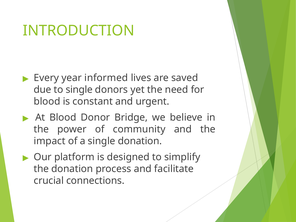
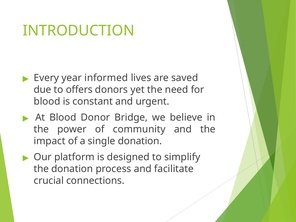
to single: single -> offers (79, 90)
